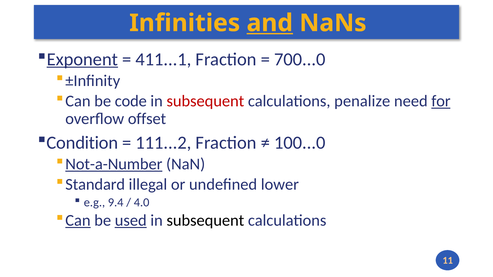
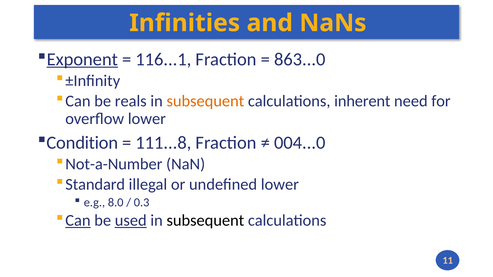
and underline: present -> none (270, 23)
411...1: 411...1 -> 116...1 (163, 59)
700...0: 700...0 -> 863...0 (300, 59)
code: code -> reals (131, 101)
subsequent colour: red -> orange (205, 101)
penalize: penalize -> inherent (362, 101)
for underline: present -> none (441, 101)
overflow offset: offset -> lower (147, 119)
111...2: 111...2 -> 111...8 (163, 143)
100...0: 100...0 -> 004...0 (300, 143)
Not-a-Number underline: present -> none (114, 164)
9.4: 9.4 -> 8.0 (116, 203)
4.0: 4.0 -> 0.3 (142, 203)
